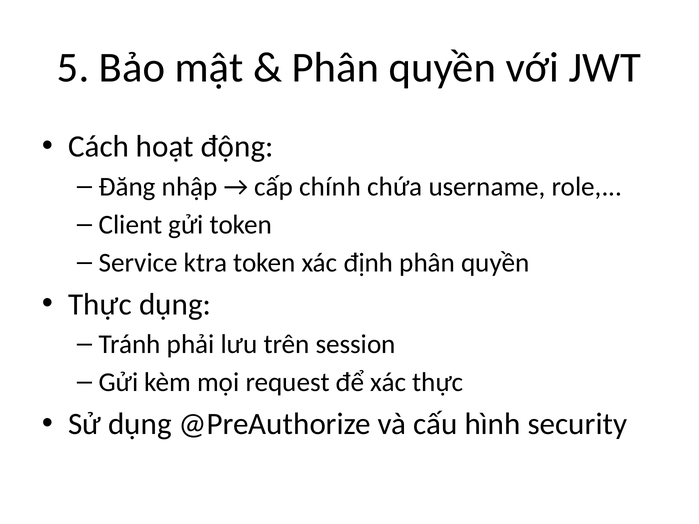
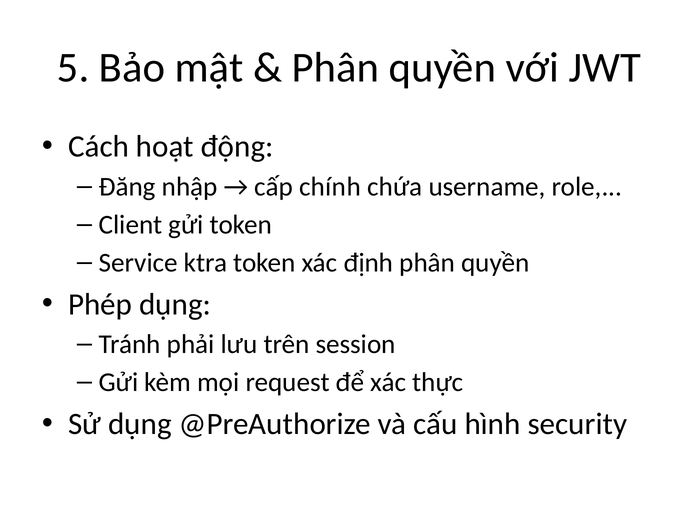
Thực: Thực -> Phép (100, 304)
